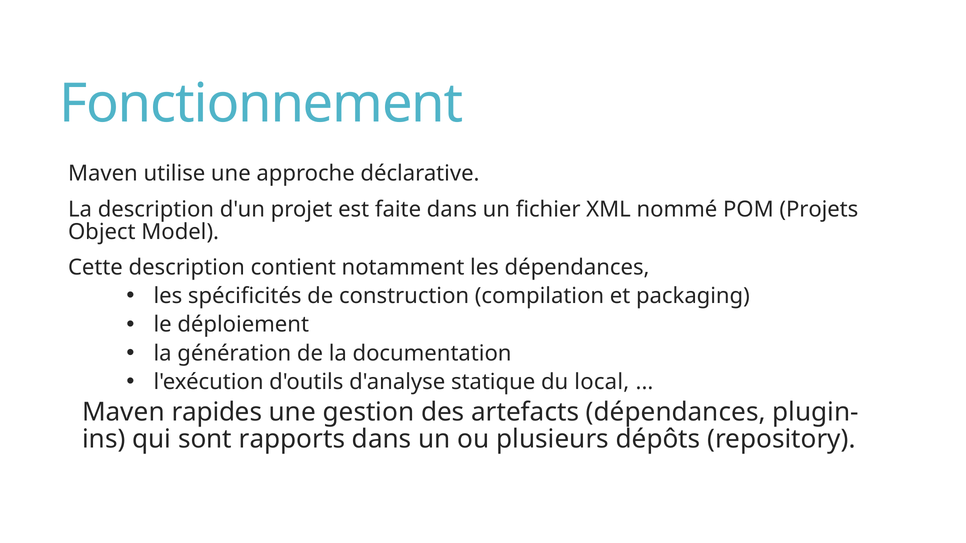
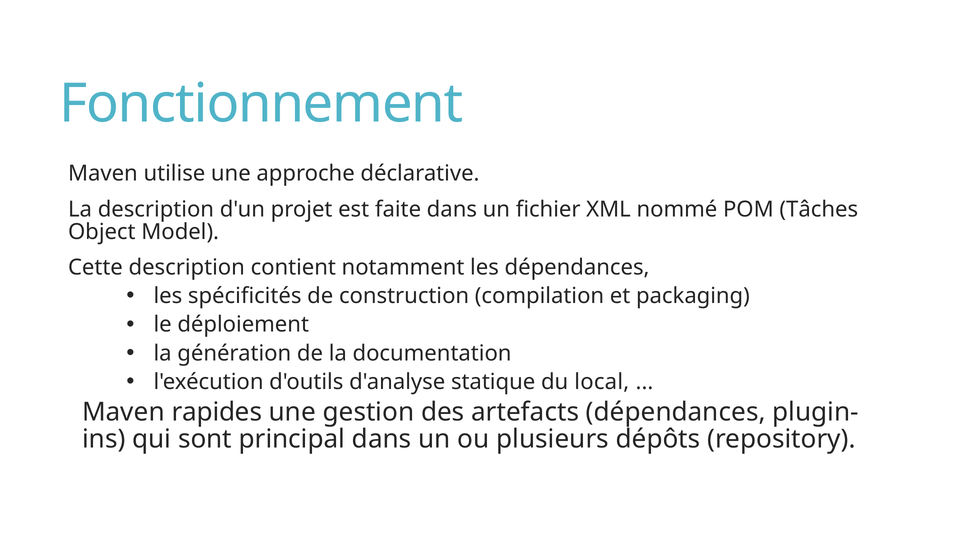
Projets: Projets -> Tâches (819, 209)
rapports: rapports -> principal (292, 439)
